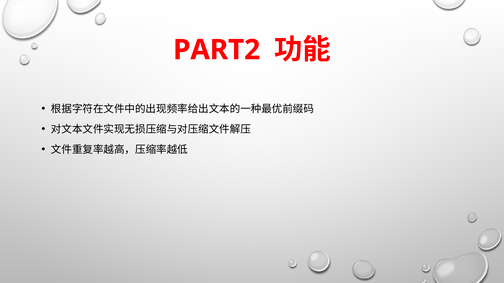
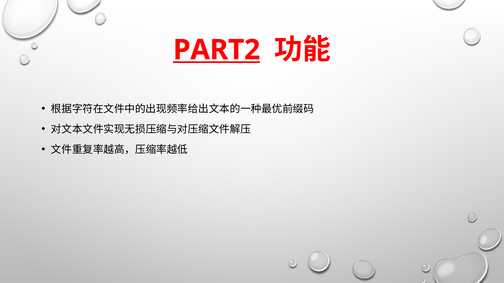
PART2 underline: none -> present (217, 50)
